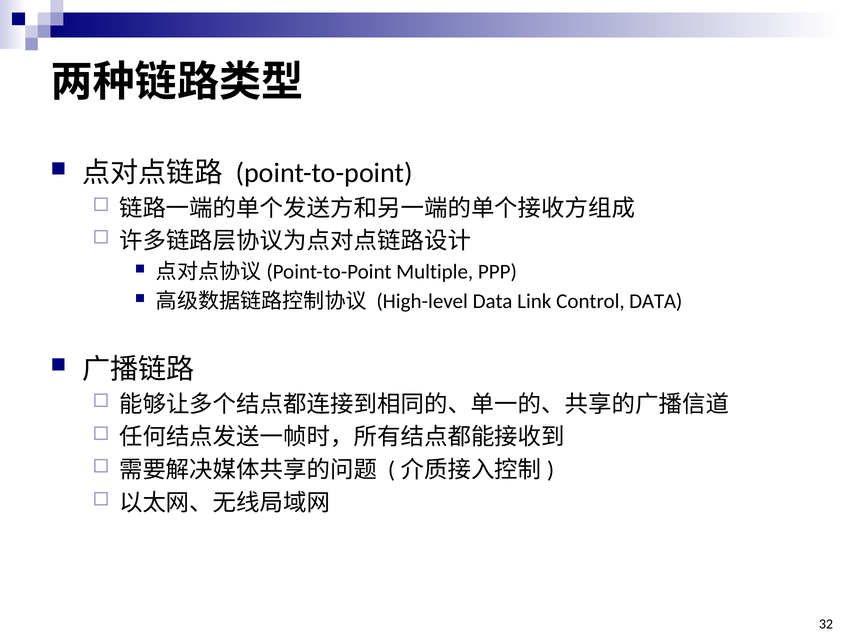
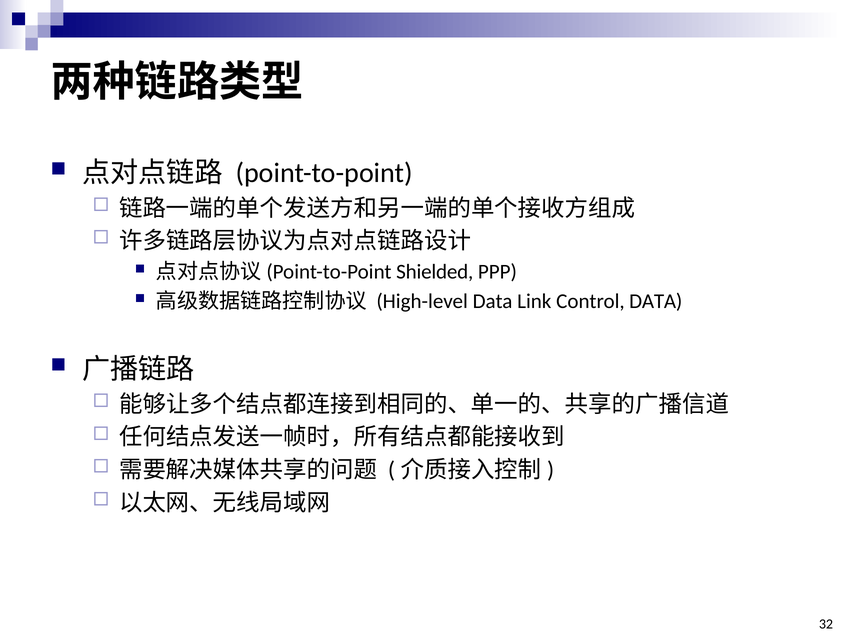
Multiple: Multiple -> Shielded (435, 272)
